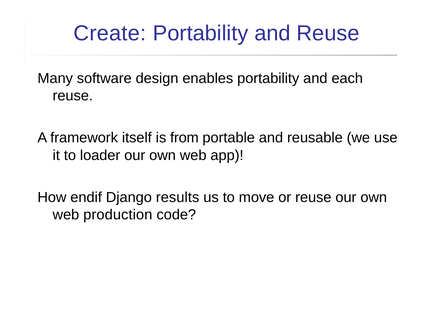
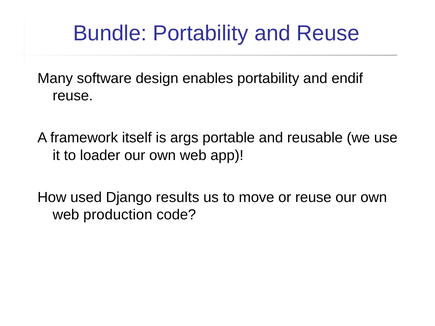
Create: Create -> Bundle (110, 33)
each: each -> endif (347, 79)
from: from -> args (184, 138)
endif: endif -> used (86, 197)
